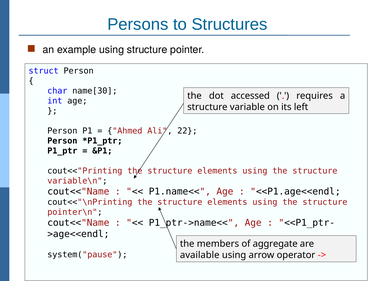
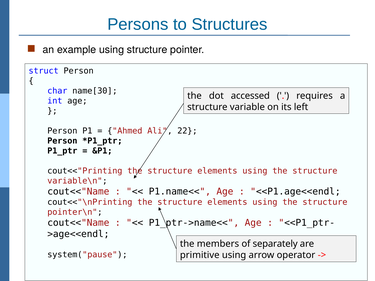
aggregate: aggregate -> separately (275, 244)
available: available -> primitive (200, 255)
